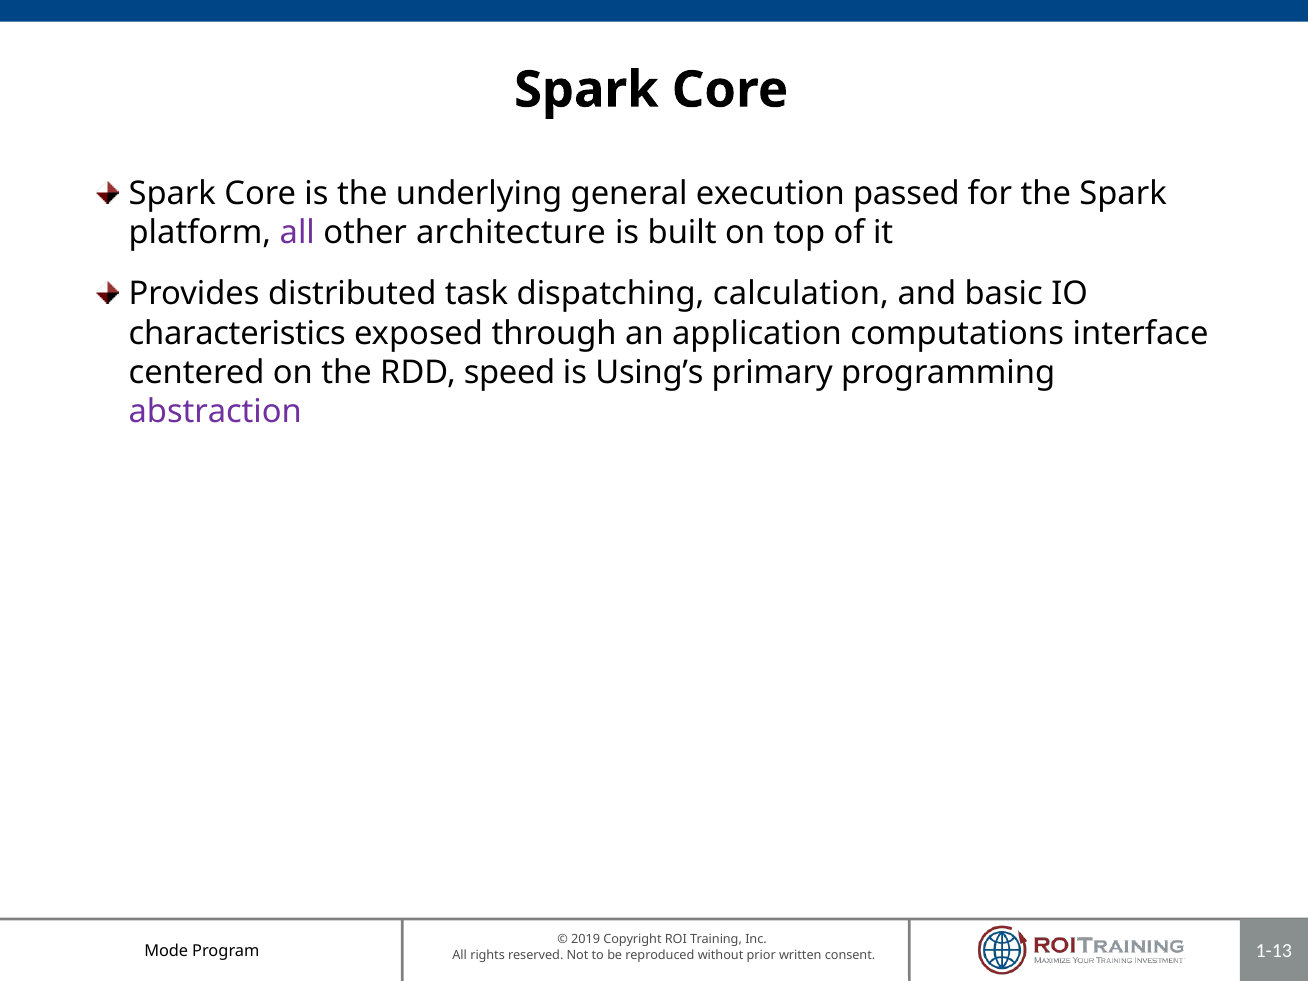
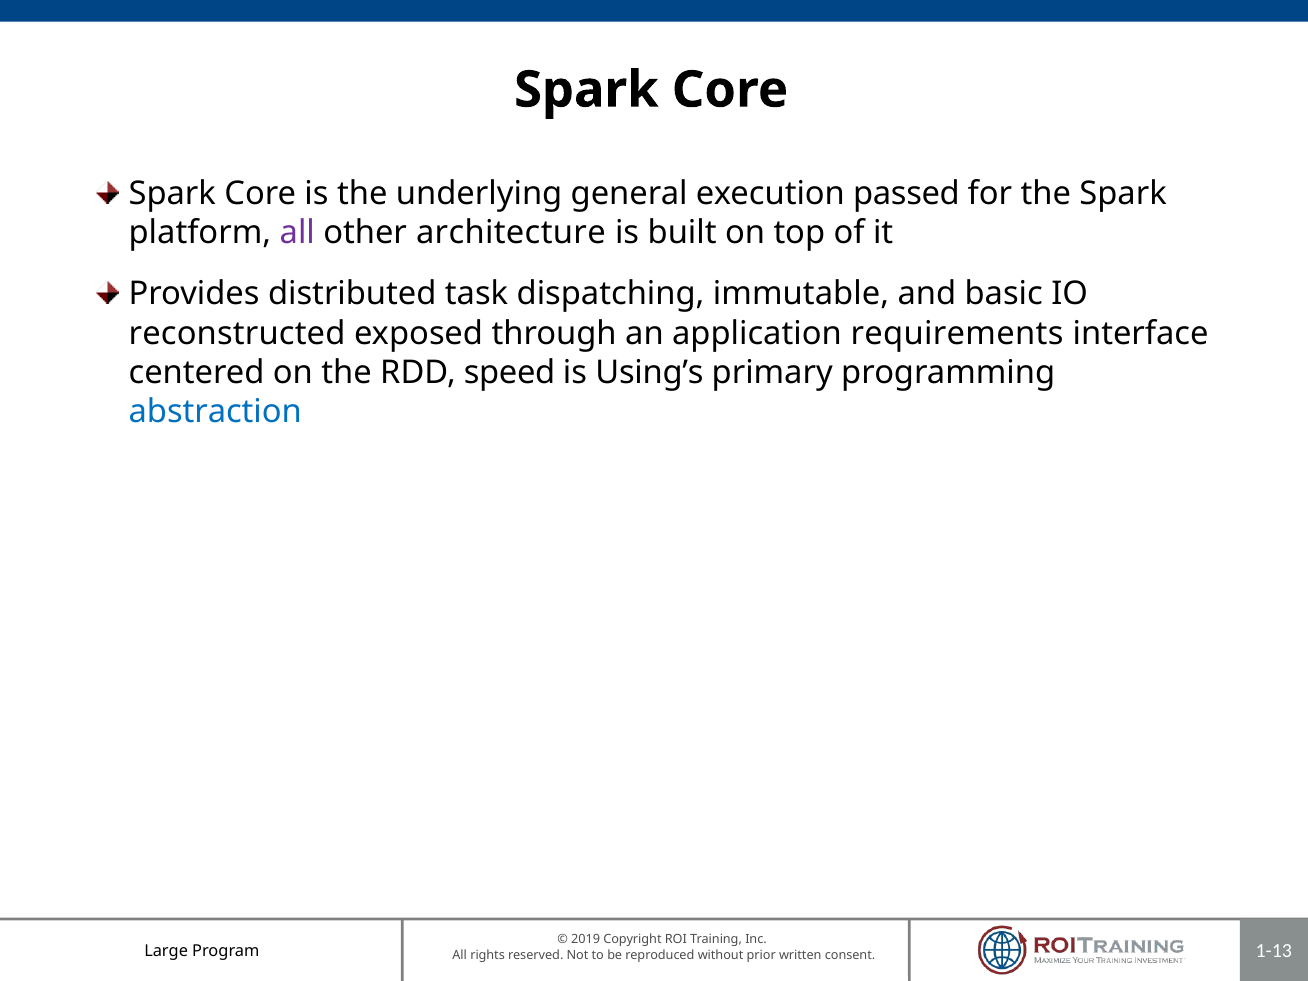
calculation: calculation -> immutable (801, 294)
characteristics: characteristics -> reconstructed (237, 333)
computations: computations -> requirements (957, 333)
abstraction colour: purple -> blue (215, 412)
Mode: Mode -> Large (166, 951)
